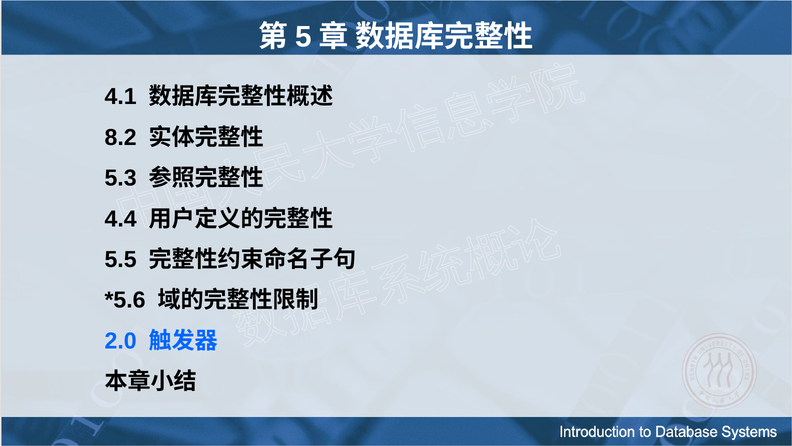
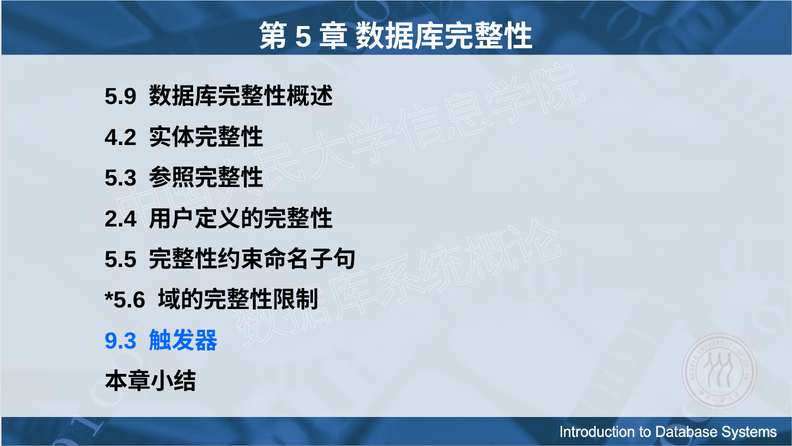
4.1: 4.1 -> 5.9 (121, 97)
8.2: 8.2 -> 4.2 (121, 137)
4.4: 4.4 -> 2.4 (121, 219)
2.0: 2.0 -> 9.3 (121, 341)
